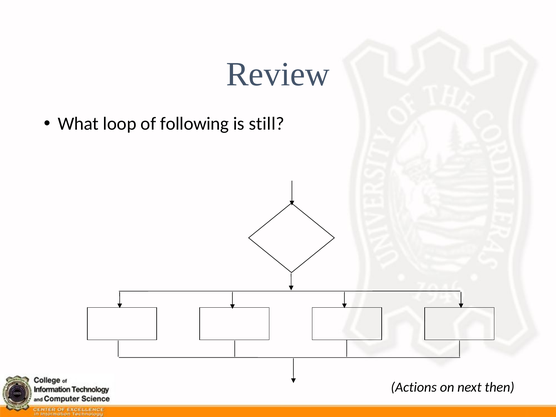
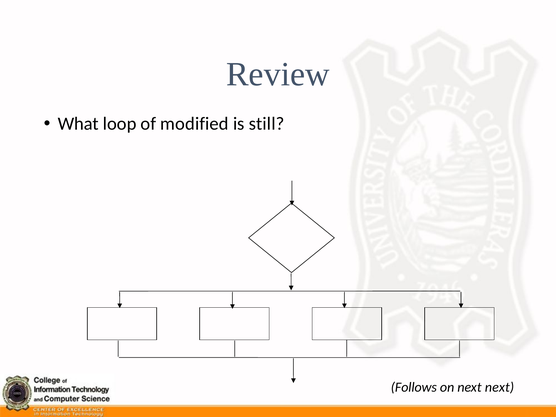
following: following -> modified (194, 124)
Actions: Actions -> Follows (414, 387)
next then: then -> next (500, 387)
